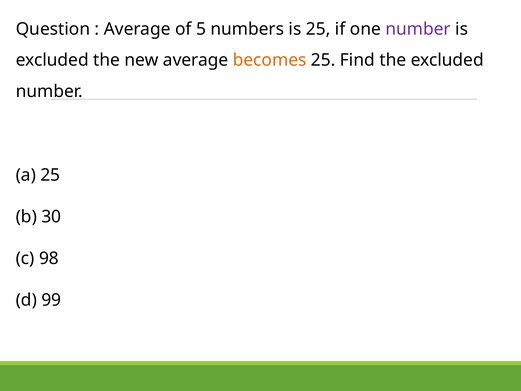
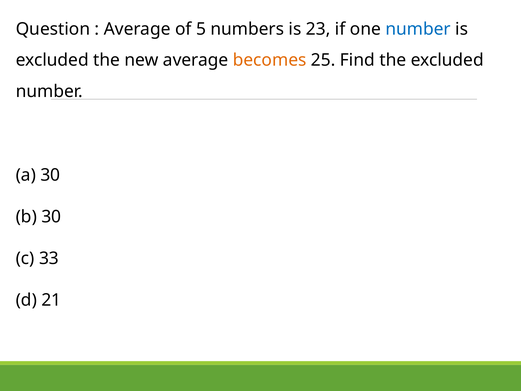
is 25: 25 -> 23 (318, 29)
number colour: purple -> blue (418, 29)
25: 25 -> 30 (50, 175)
98: 98 -> 33 (49, 258)
99: 99 -> 21 (51, 300)
